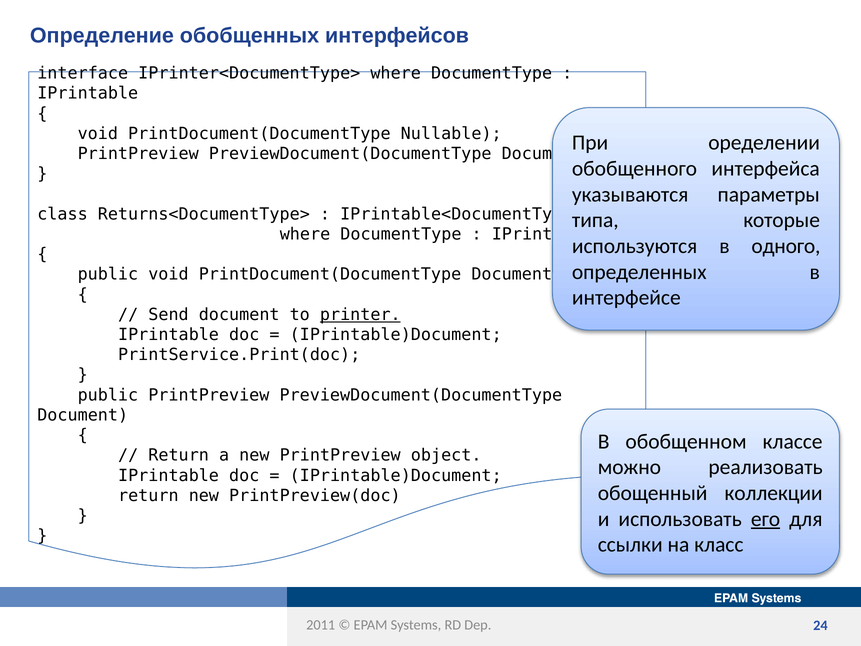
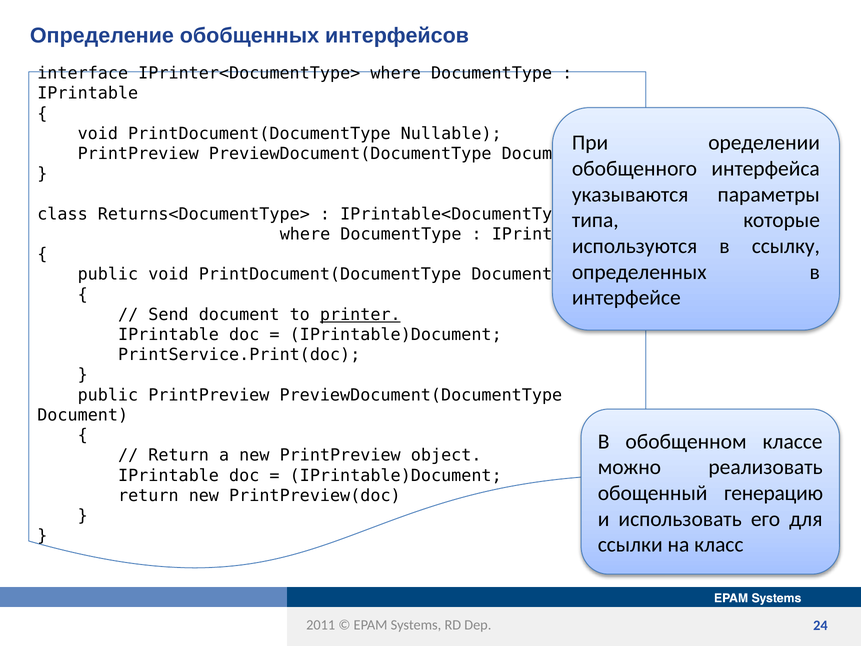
одного: одного -> ссылку (786, 246)
коллекции: коллекции -> генерацию (774, 493)
его underline: present -> none (766, 519)
